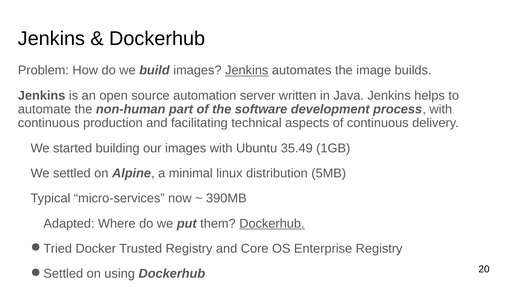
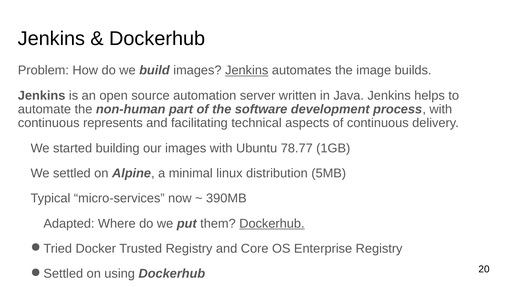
production: production -> represents (113, 123)
35.49: 35.49 -> 78.77 (297, 148)
